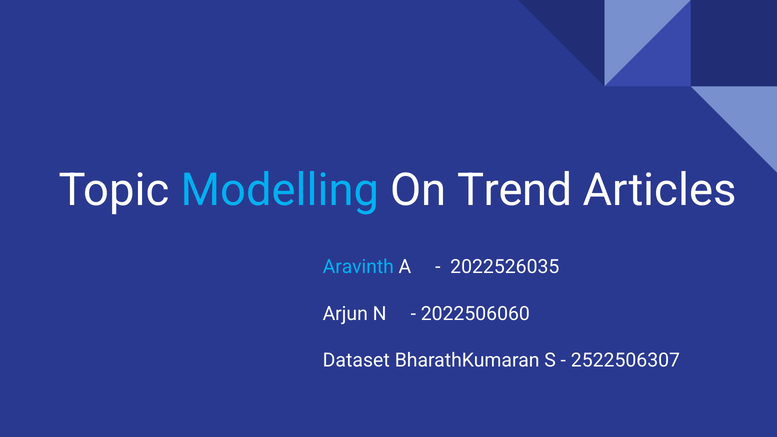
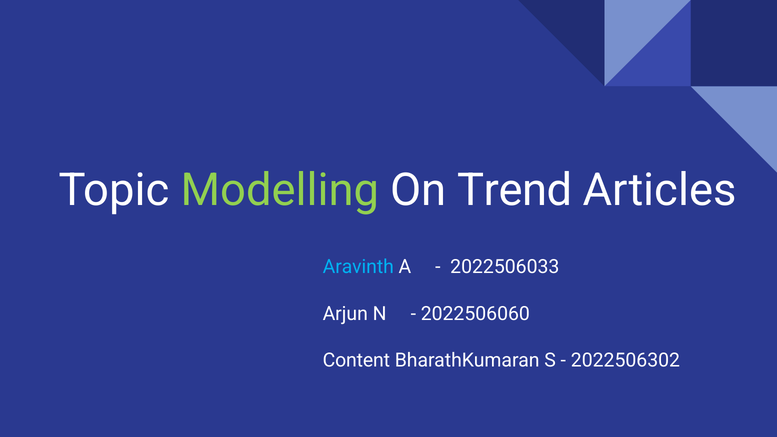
Modelling colour: light blue -> light green (280, 190)
2022526035: 2022526035 -> 2022506033 (505, 267)
Dataset: Dataset -> Content (356, 360)
2522506307: 2522506307 -> 2022506302 (625, 360)
